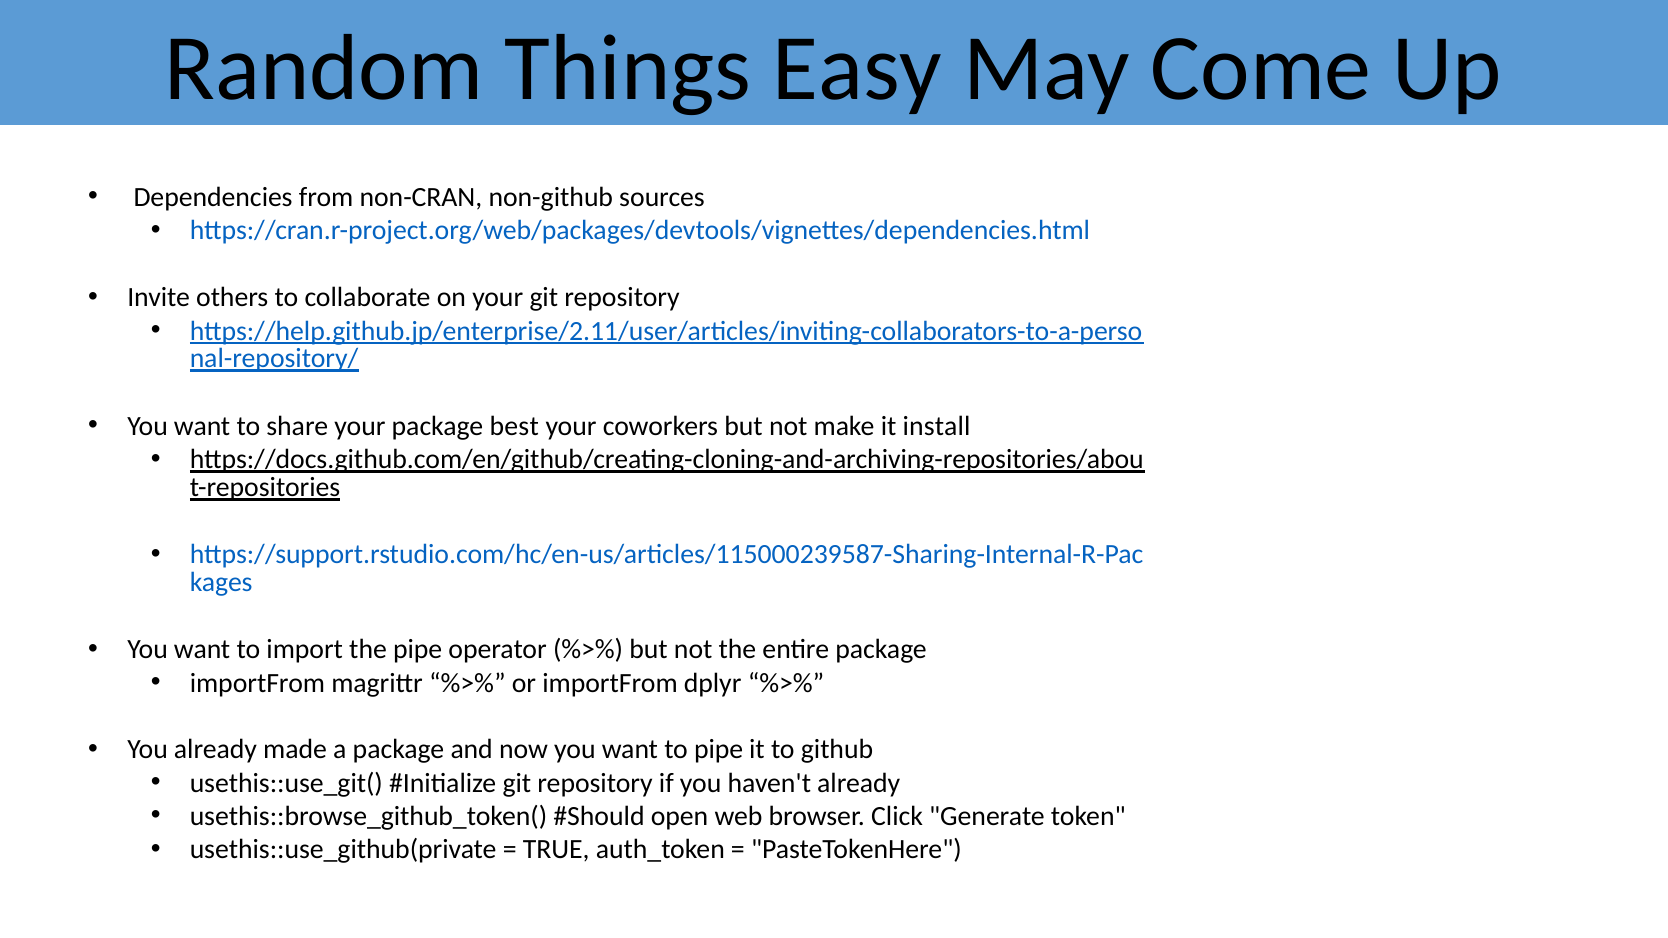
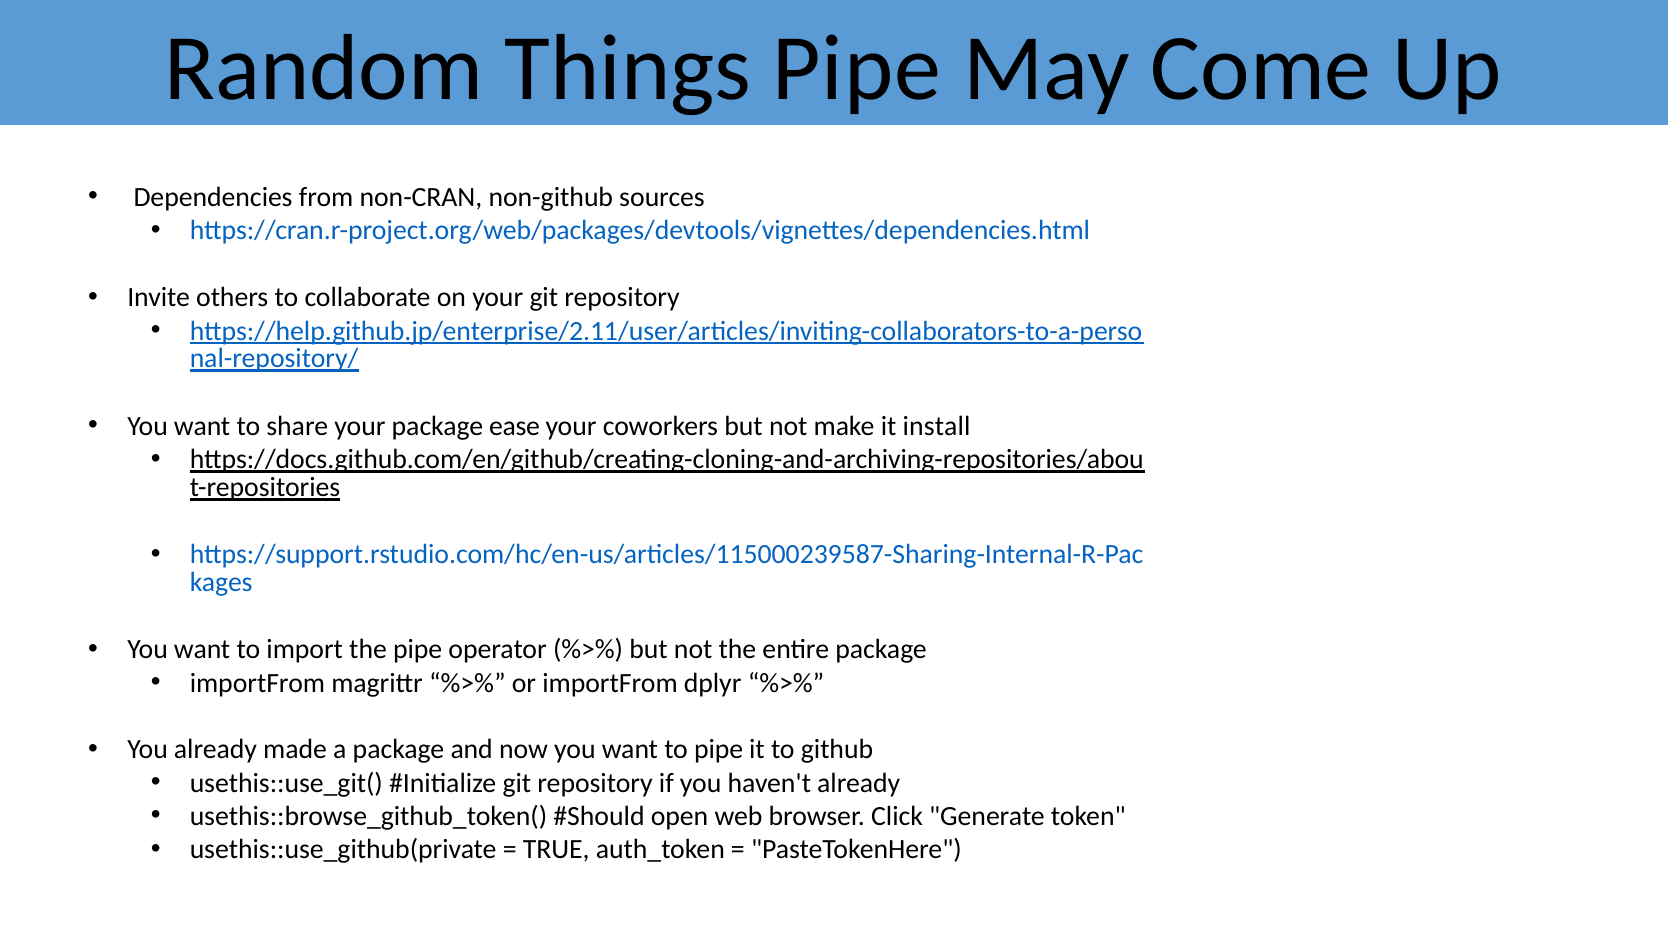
Things Easy: Easy -> Pipe (857, 69)
best: best -> ease (514, 426)
